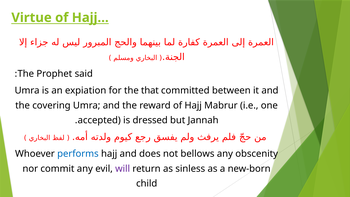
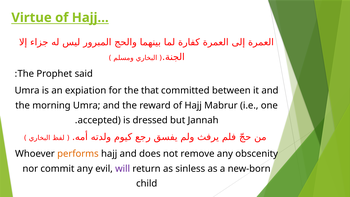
covering: covering -> morning (51, 105)
performs colour: blue -> orange (78, 154)
bellows: bellows -> remove (197, 154)
